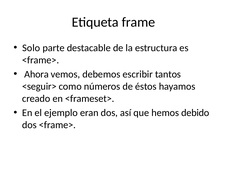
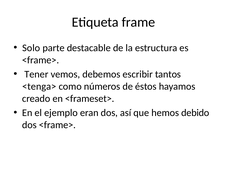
Ahora: Ahora -> Tener (36, 74)
<seguir>: <seguir> -> <tenga> (39, 86)
